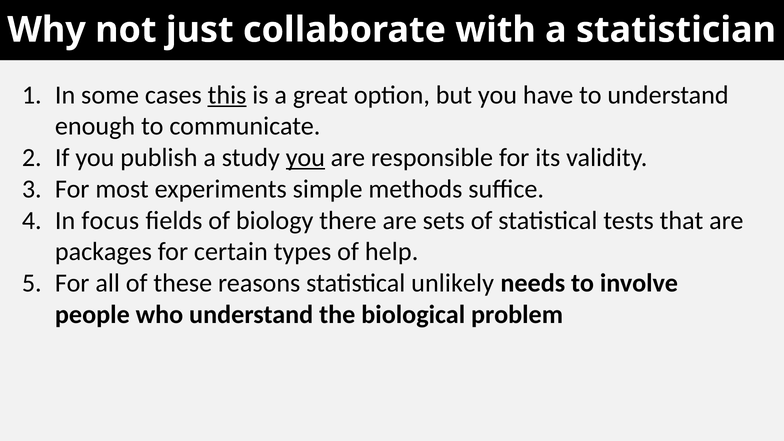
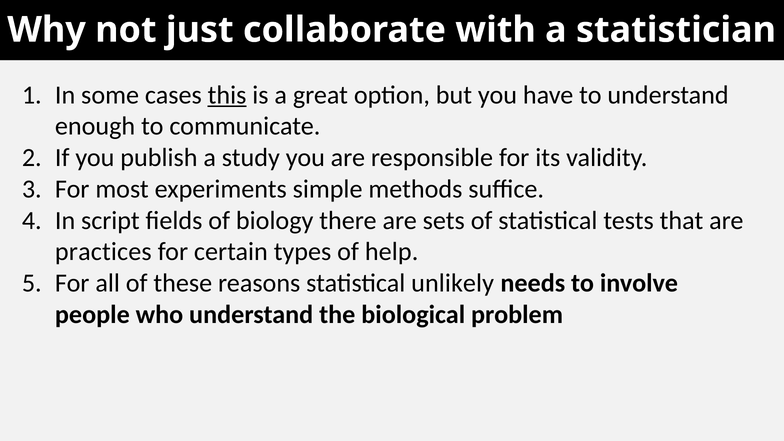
you underline: present -> none (305, 158)
focus: focus -> script (110, 220)
packages: packages -> practices (103, 252)
